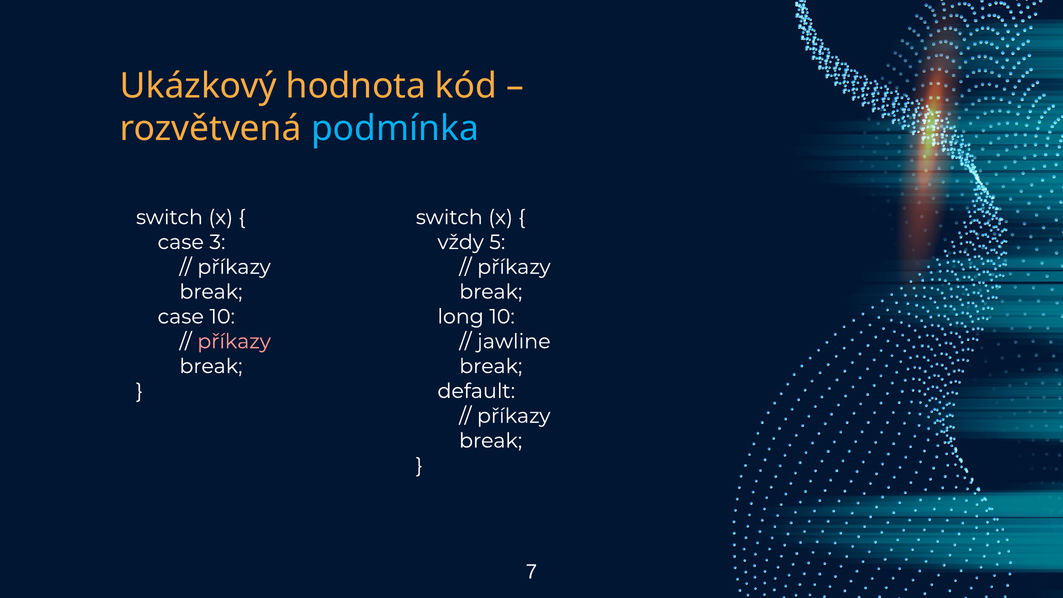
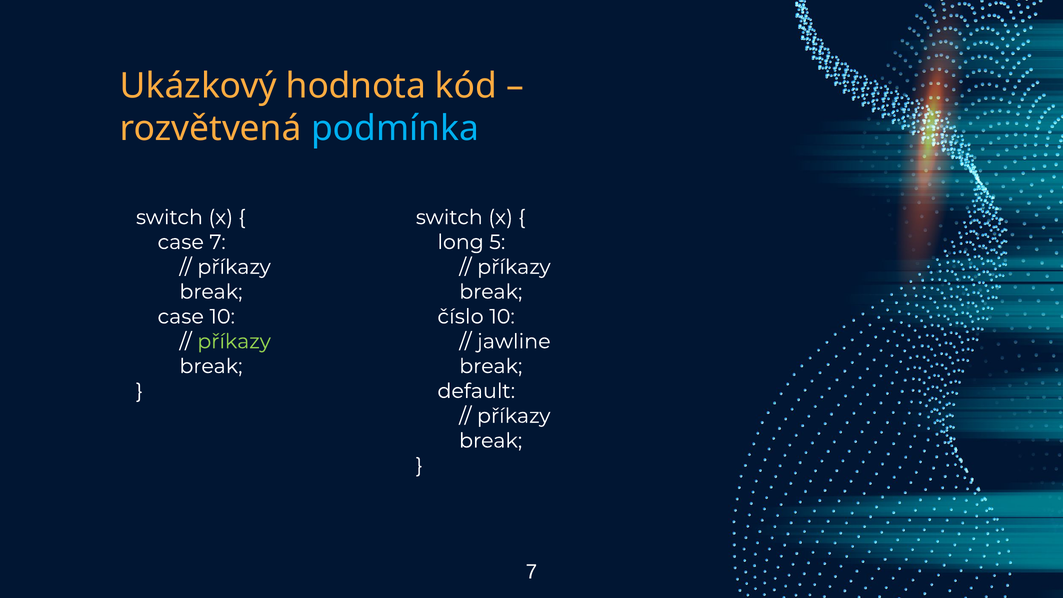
case 3: 3 -> 7 (218, 242)
vždy: vždy -> long (461, 242)
long: long -> číslo (461, 317)
příkazy colour: pink -> light green (234, 341)
